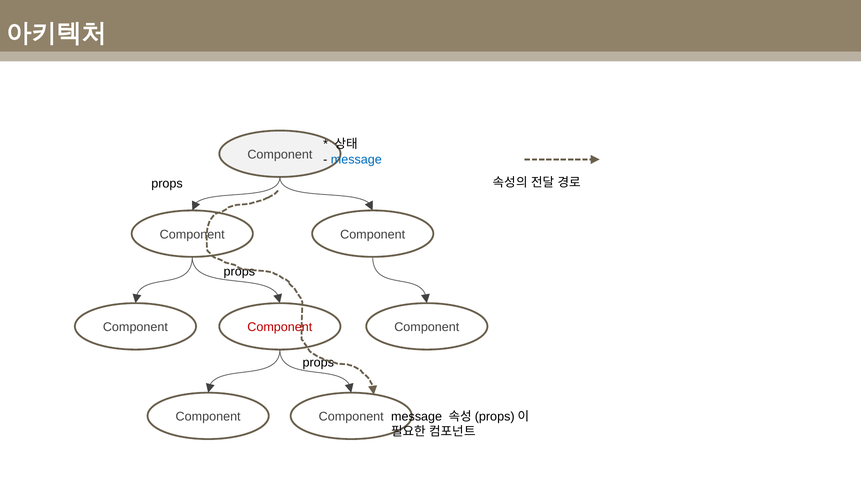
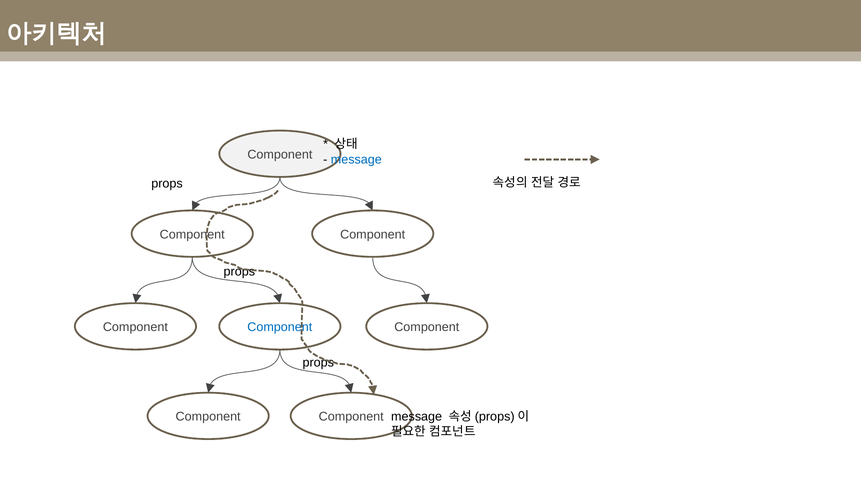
Component colour: red -> blue (280, 327)
